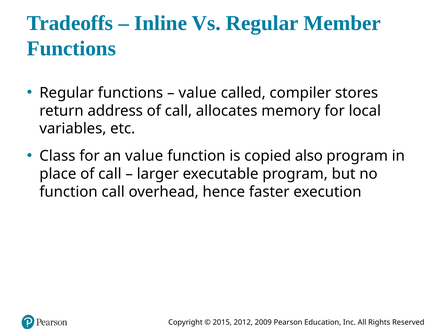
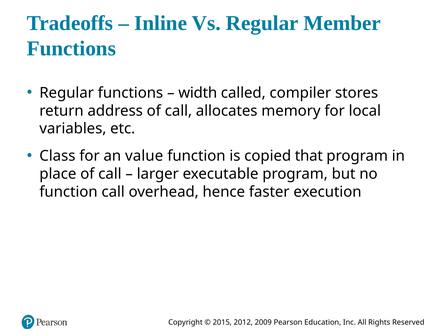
value: value -> width (198, 93)
also: also -> that (309, 156)
